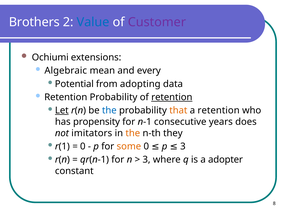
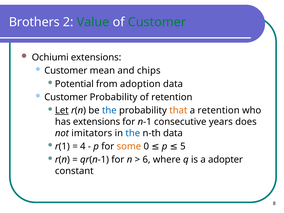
Value colour: blue -> green (93, 22)
Customer colour: purple -> green (157, 22)
Algebraic: Algebraic -> Customer (66, 71)
every: every -> chips (149, 71)
adopting: adopting -> adoption (140, 84)
Retention: Retention -> Customer (66, 97)
retention underline: present -> none (172, 97)
has propensity: propensity -> extensions (97, 122)
the colour: orange -> blue (133, 133)
n-th they: they -> data (173, 133)
0: 0 -> 4 (83, 146)
3: 3 -> 5 (183, 146)
3: 3 -> 6 (147, 160)
